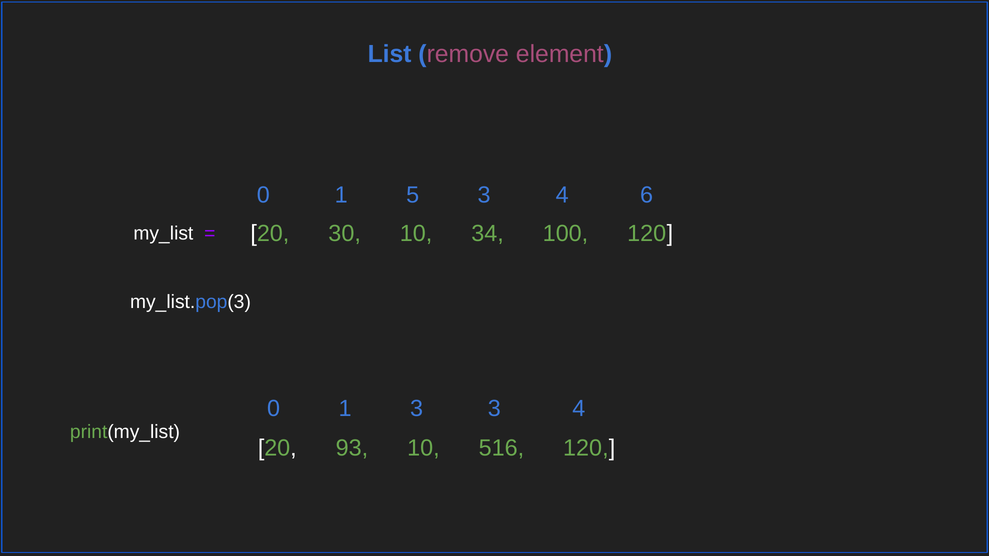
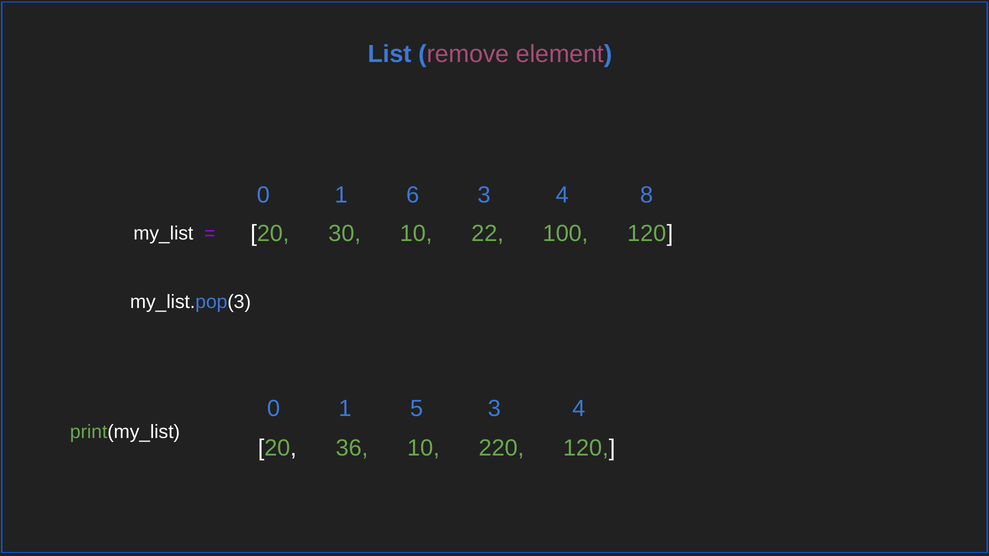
5: 5 -> 6 (413, 195)
6: 6 -> 8 (647, 195)
34: 34 -> 22 (488, 234)
1 3: 3 -> 5 (417, 409)
93: 93 -> 36 (352, 448)
516: 516 -> 220 (501, 448)
